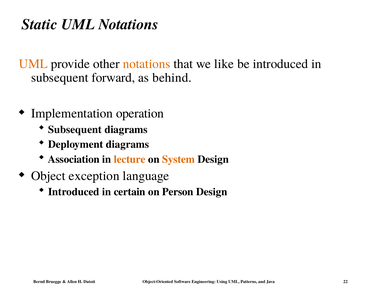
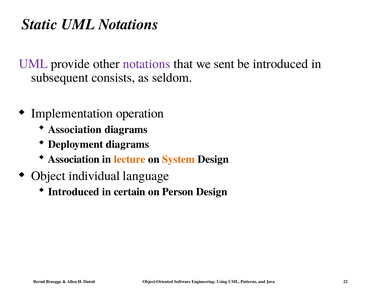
UML colour: orange -> purple (33, 64)
notations colour: orange -> purple (147, 64)
like: like -> sent (224, 64)
forward: forward -> consists (113, 78)
behind: behind -> seldom (172, 78)
Subsequent: Subsequent -> Association (75, 129)
exception: exception -> individual (94, 176)
